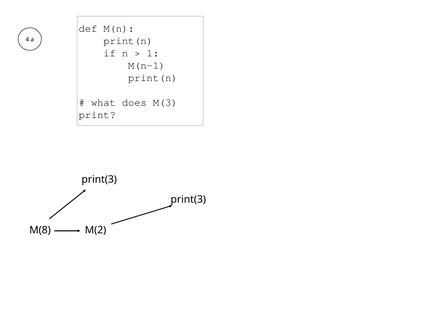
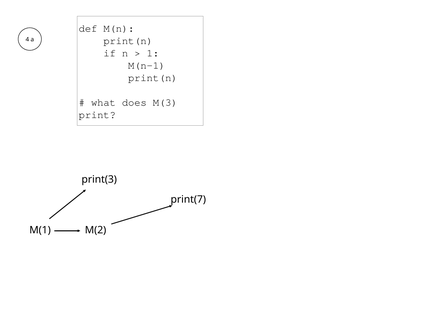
print(3: print(3 -> print(7 (188, 200)
M(8: M(8 -> M(1 (40, 230)
